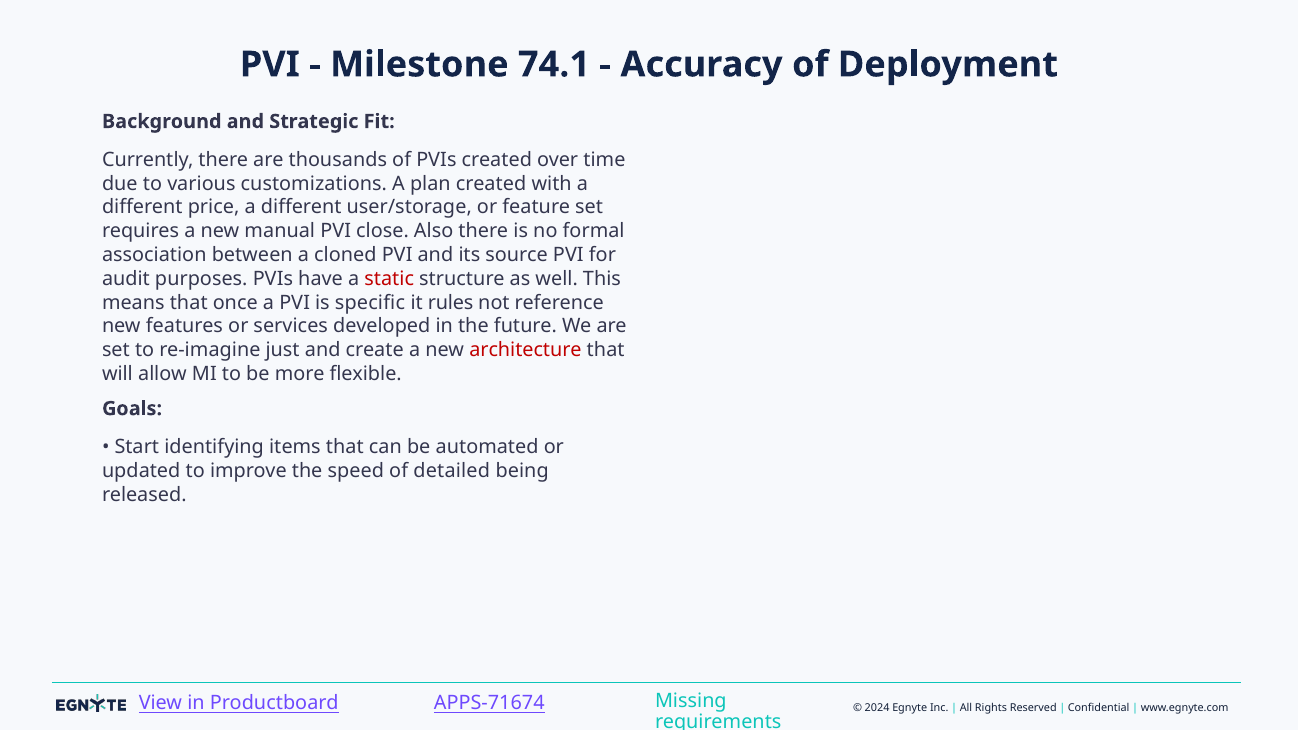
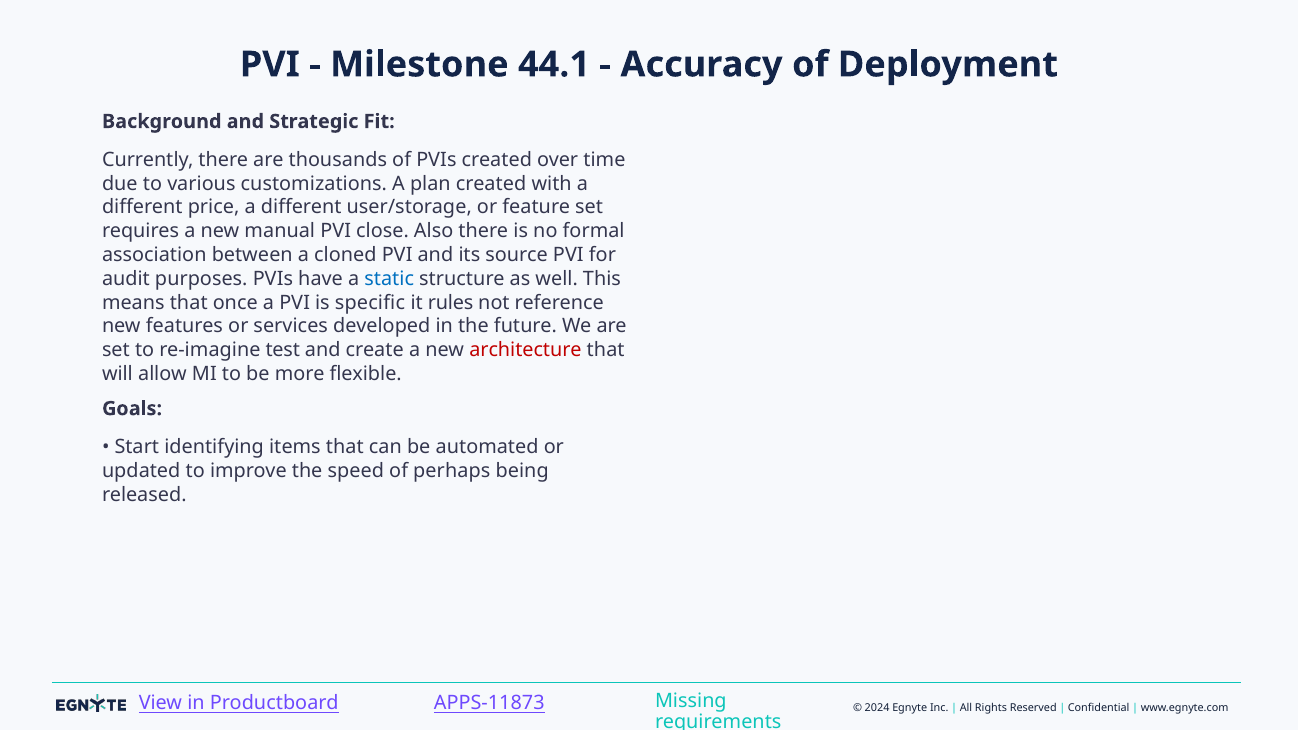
74.1: 74.1 -> 44.1 (554, 65)
static colour: red -> blue (389, 279)
just: just -> test (283, 350)
detailed: detailed -> perhaps (452, 471)
APPS-71674: APPS-71674 -> APPS-11873 (489, 703)
